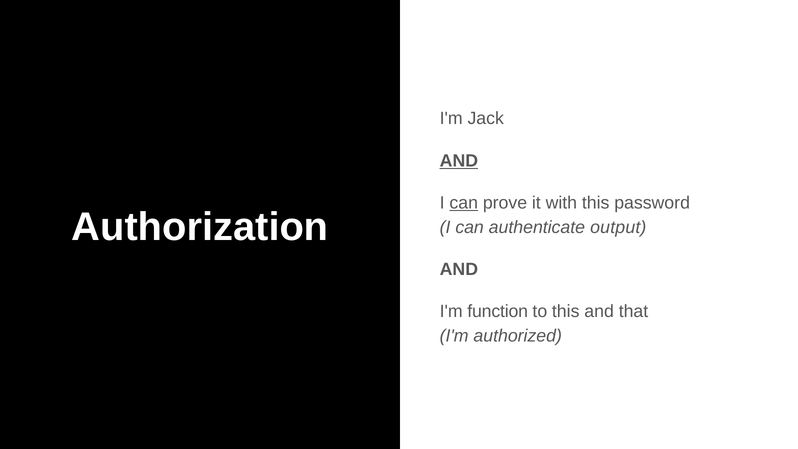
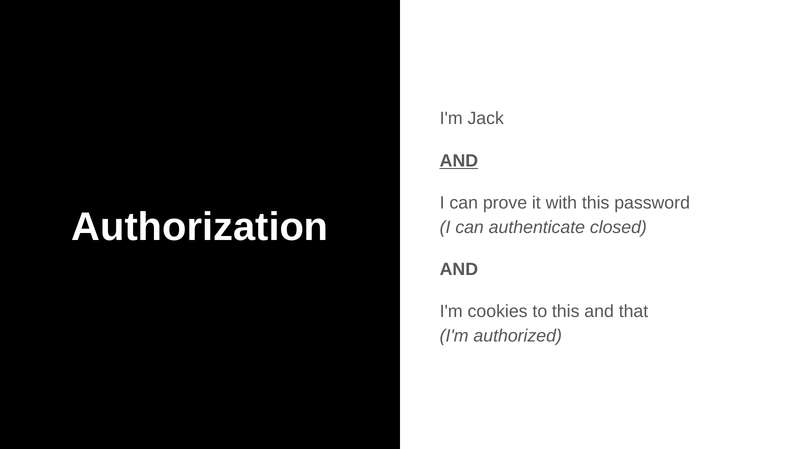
can underline: present -> none (464, 203)
output: output -> closed (618, 227)
function: function -> cookies (498, 312)
